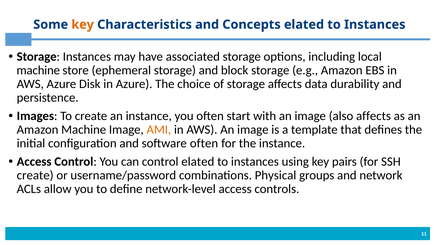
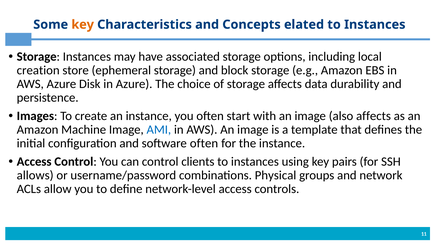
machine: machine -> creation (38, 70)
AMI colour: orange -> blue (159, 130)
control elated: elated -> clients (198, 162)
create: create -> allows (35, 176)
